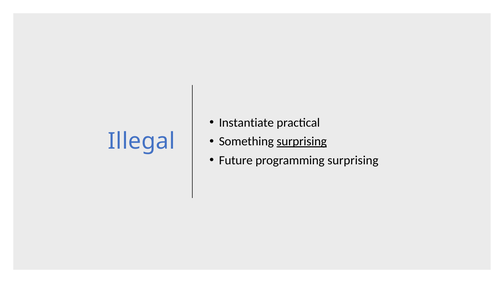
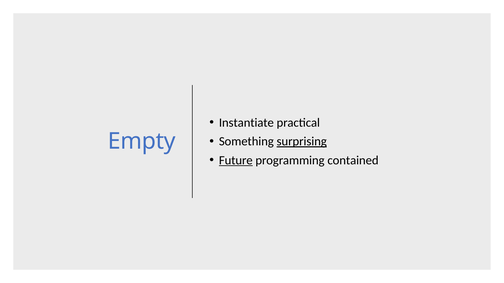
Illegal: Illegal -> Empty (142, 142)
Future underline: none -> present (236, 161)
programming surprising: surprising -> contained (353, 161)
